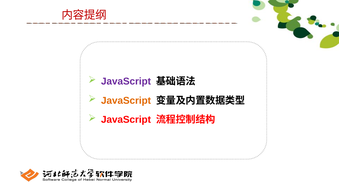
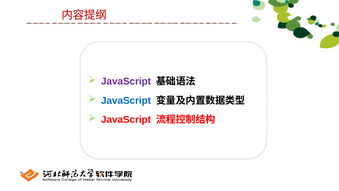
JavaScript colour: orange -> blue (126, 100)
